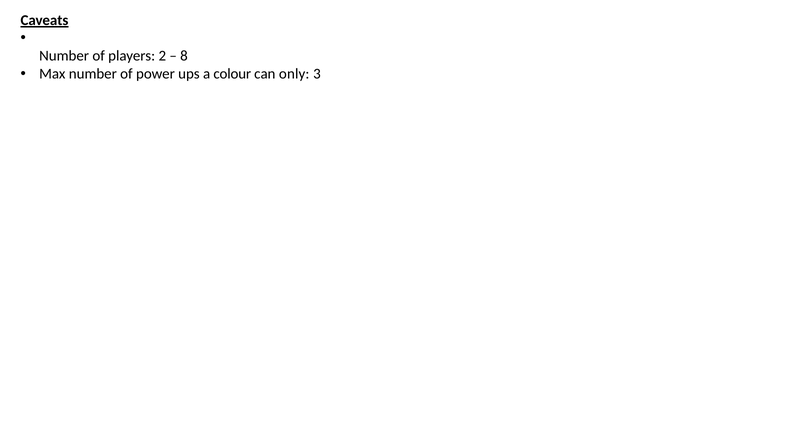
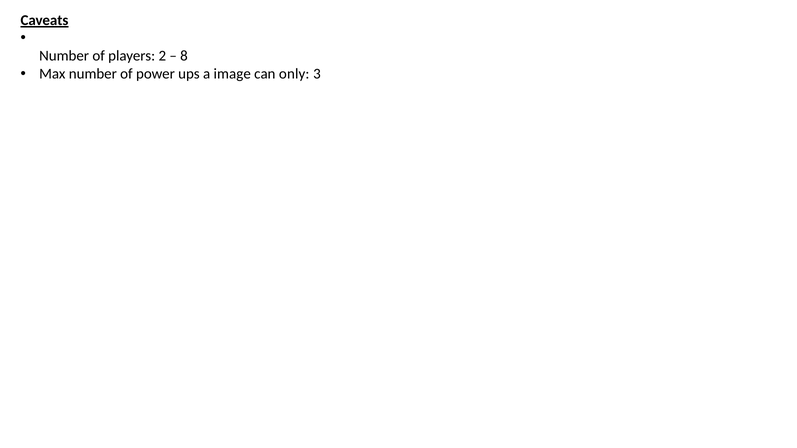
colour: colour -> image (232, 74)
